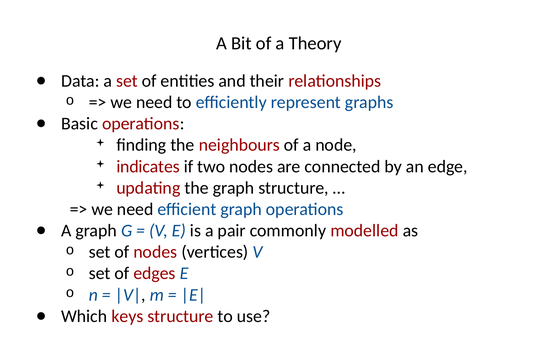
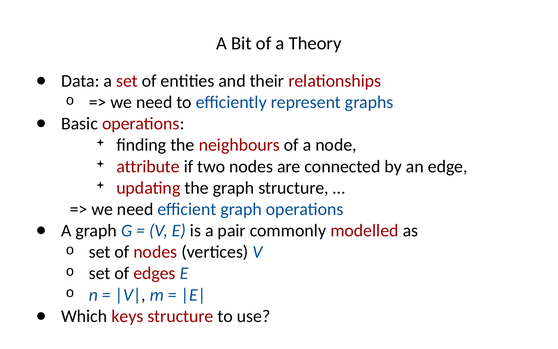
indicates: indicates -> attribute (148, 166)
